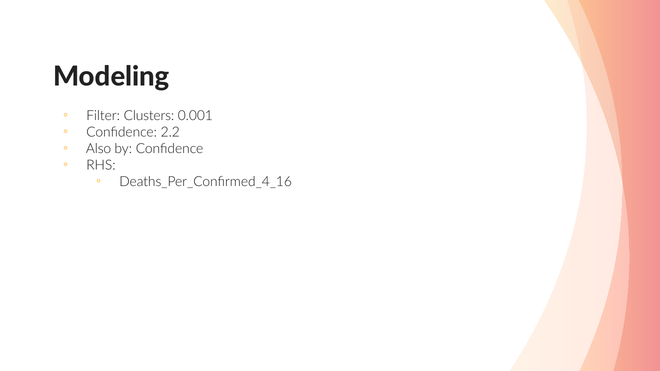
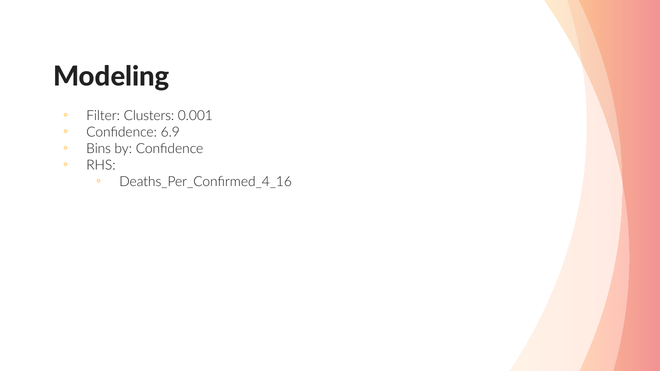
2.2: 2.2 -> 6.9 (170, 132)
Also: Also -> Bins (99, 149)
